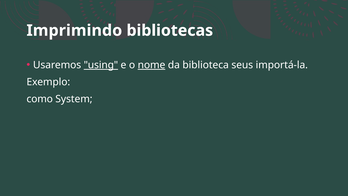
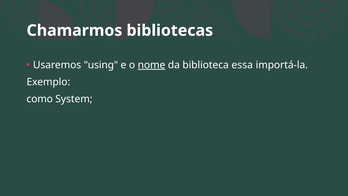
Imprimindo: Imprimindo -> Chamarmos (74, 30)
using underline: present -> none (101, 65)
seus: seus -> essa (242, 65)
